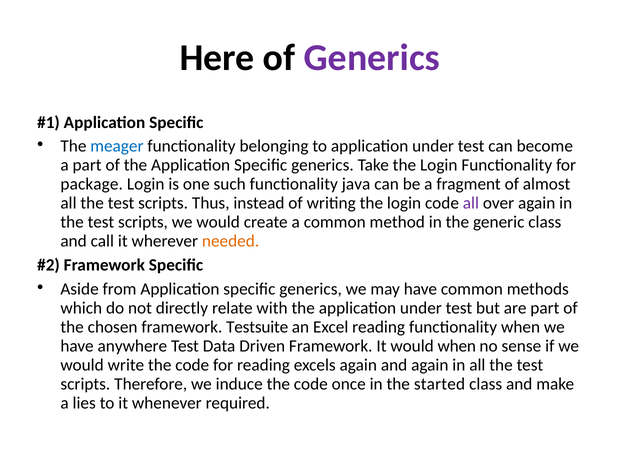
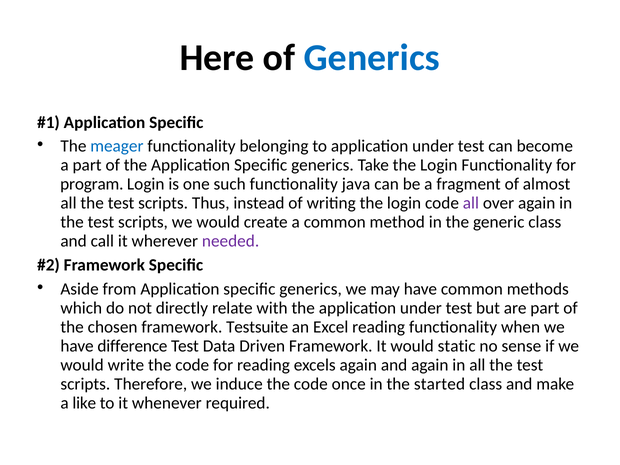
Generics colour: purple -> blue (372, 58)
package: package -> program (92, 184)
needed colour: orange -> purple (231, 241)
anywhere: anywhere -> difference (132, 346)
would when: when -> static (457, 346)
lies: lies -> like (84, 403)
